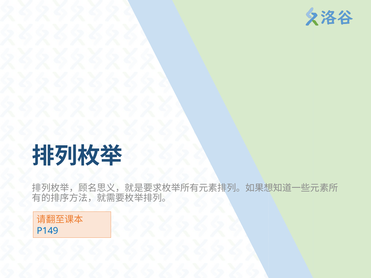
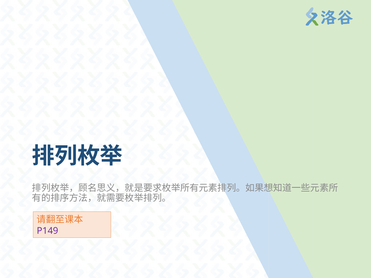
P149 colour: blue -> purple (47, 231)
